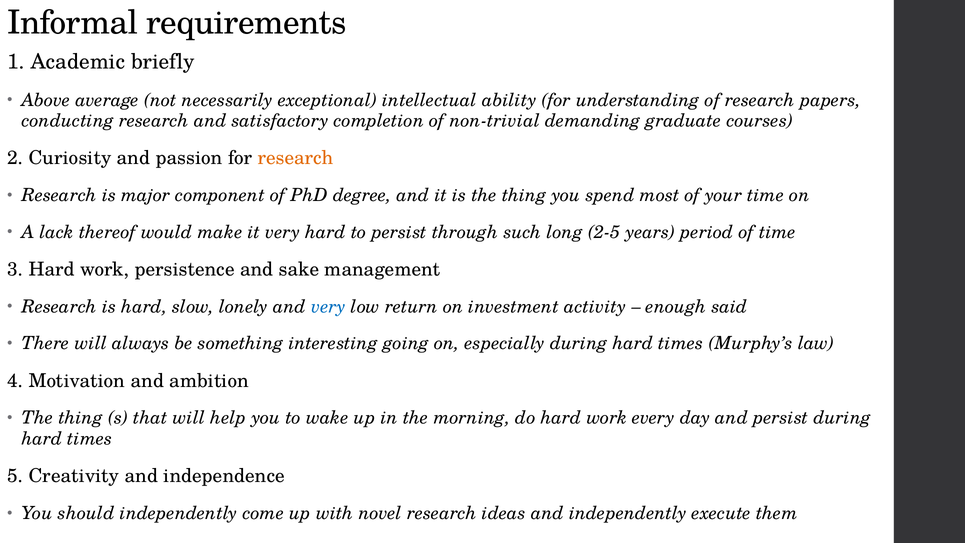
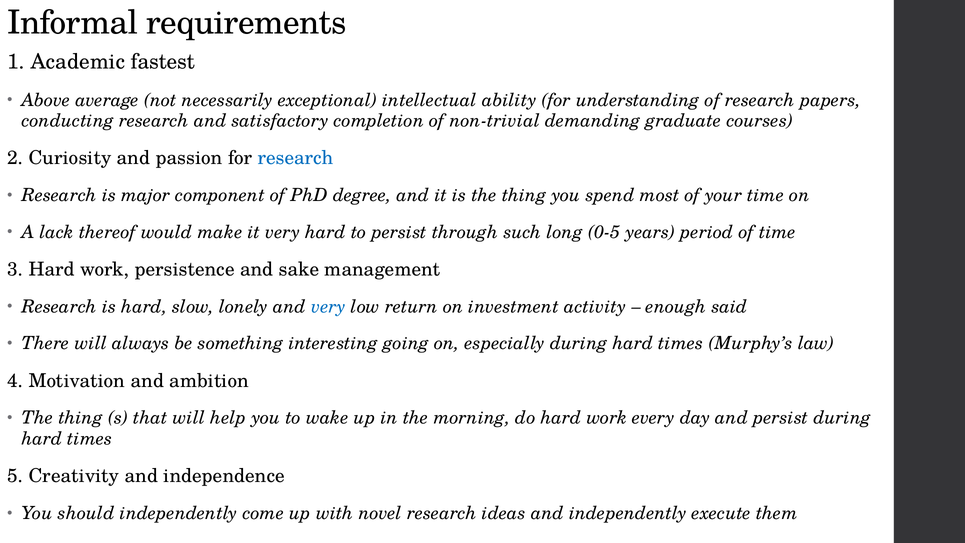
briefly: briefly -> fastest (163, 62)
research colour: orange -> blue (296, 158)
2-5: 2-5 -> 0-5 (604, 232)
